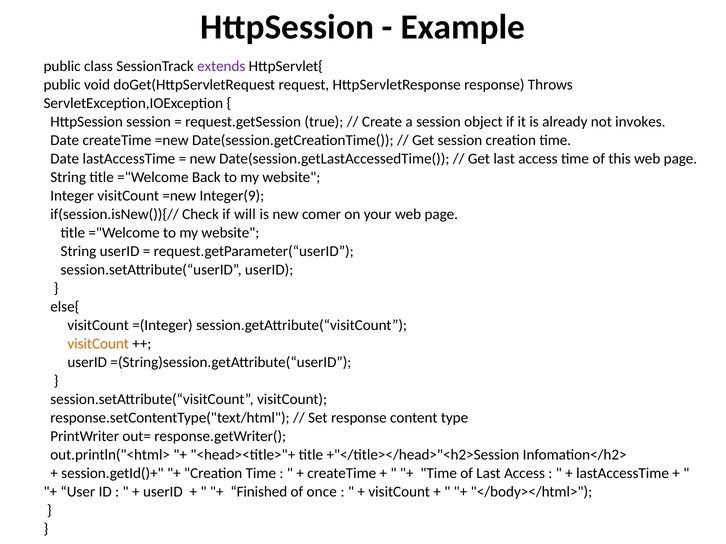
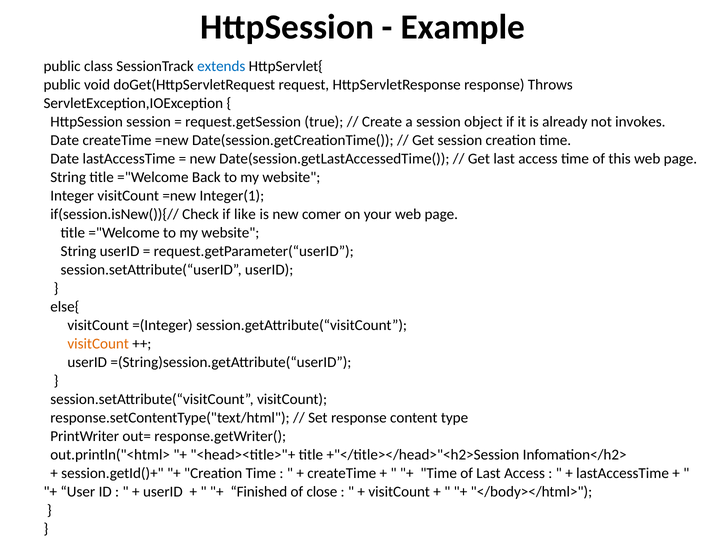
extends colour: purple -> blue (221, 66)
Integer(9: Integer(9 -> Integer(1 (232, 196)
will: will -> like (245, 214)
once: once -> close (322, 492)
